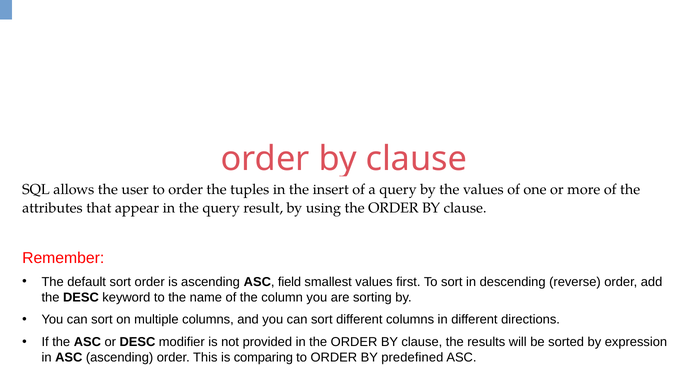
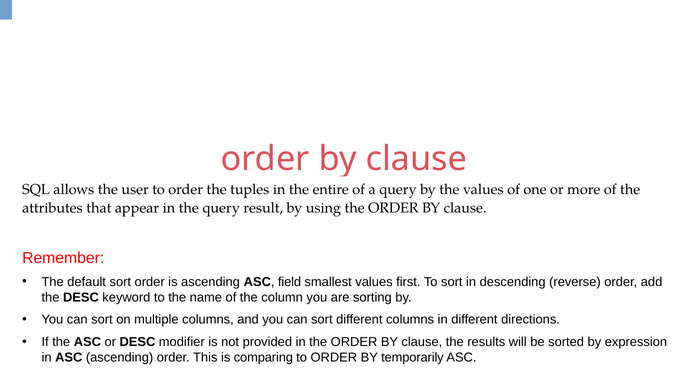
insert: insert -> entire (331, 190)
predefined: predefined -> temporarily (412, 358)
